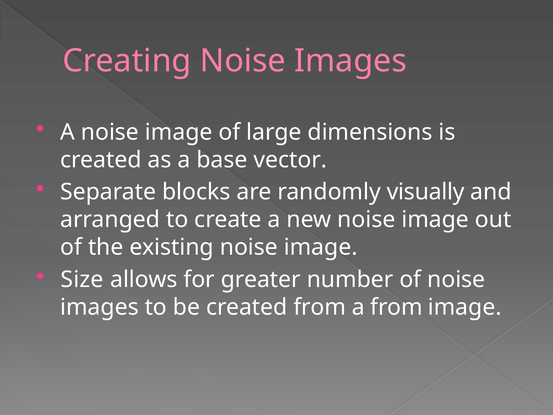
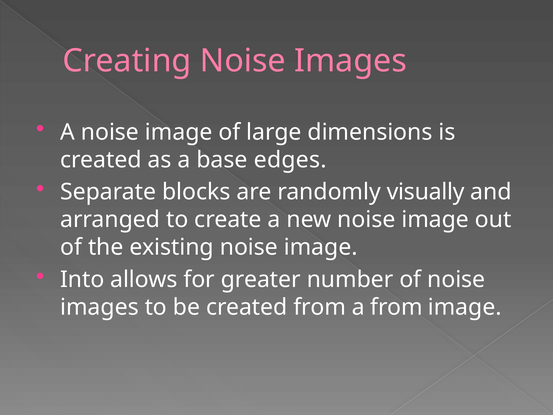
vector: vector -> edges (290, 160)
Size: Size -> Into (82, 280)
